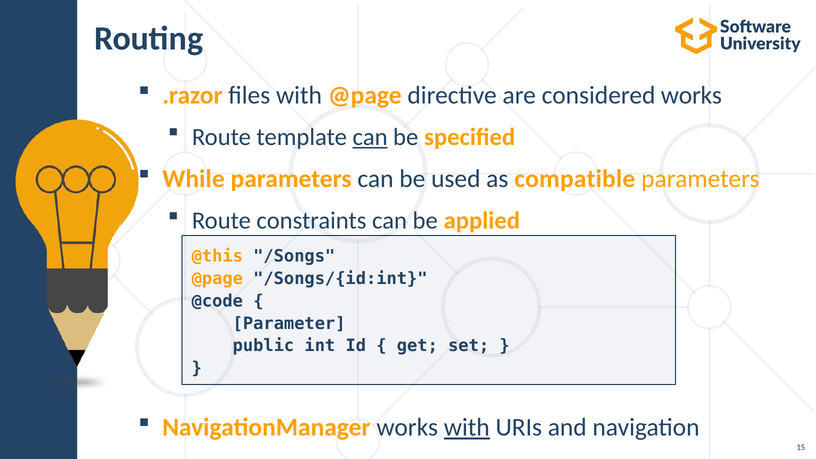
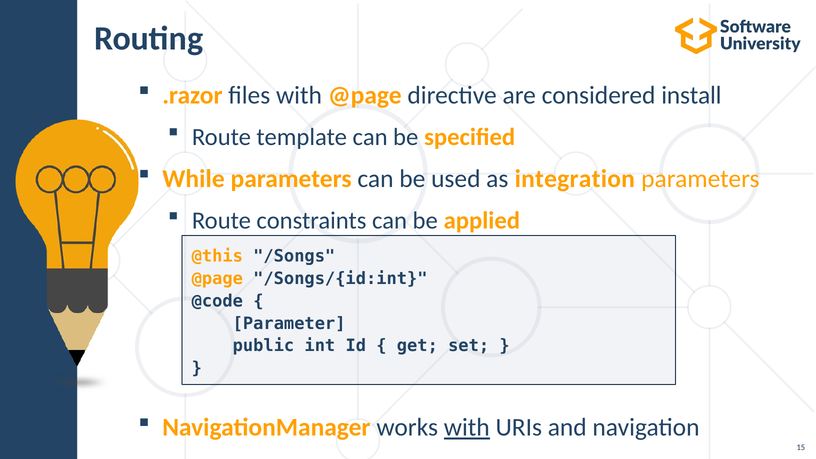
considered works: works -> install (691, 95)
can underline: present -> none (370, 137)
compatible: compatible -> integration (575, 179)
